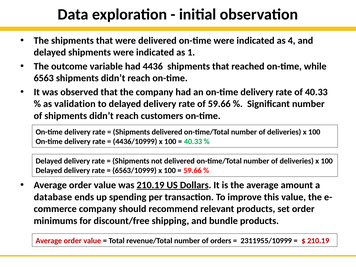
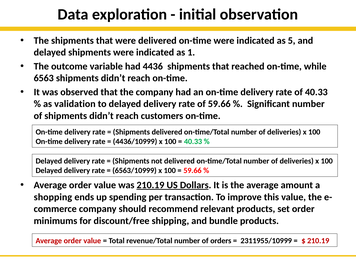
4: 4 -> 5 (292, 41)
database: database -> shopping (53, 197)
